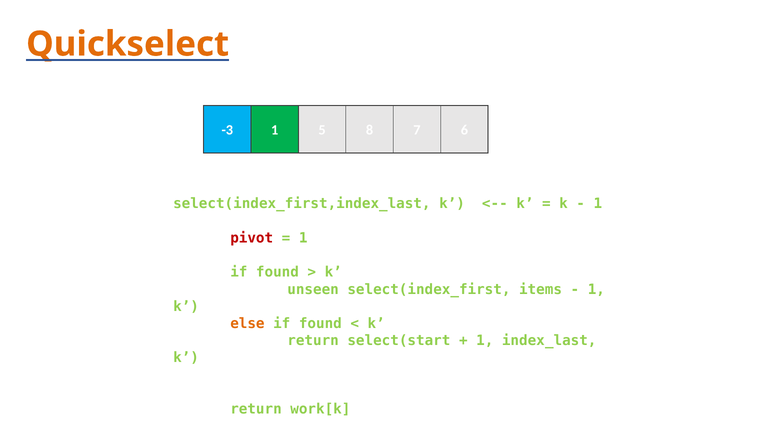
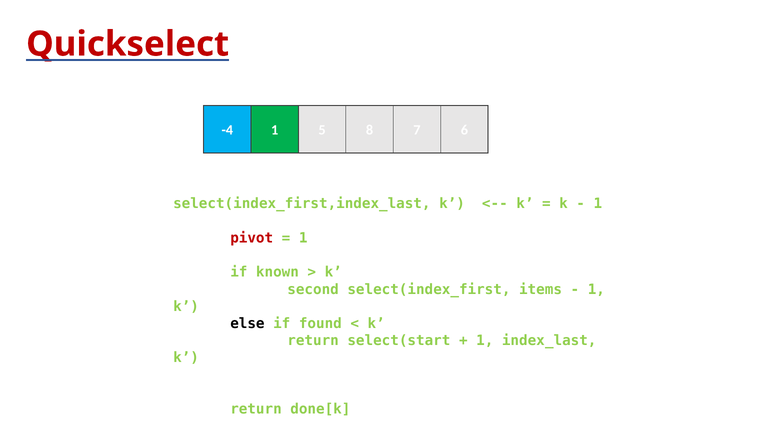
Quickselect colour: orange -> red (128, 44)
-3: -3 -> -4 (227, 130)
found: found -> known (277, 272)
unseen: unseen -> second (313, 289)
else colour: orange -> black (247, 324)
work[k: work[k -> done[k (320, 409)
